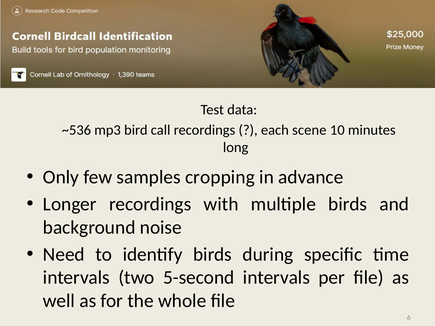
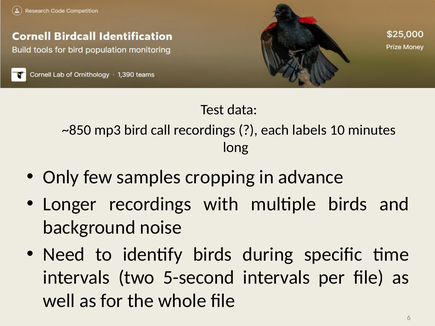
~536: ~536 -> ~850 (76, 130)
scene: scene -> labels (309, 130)
